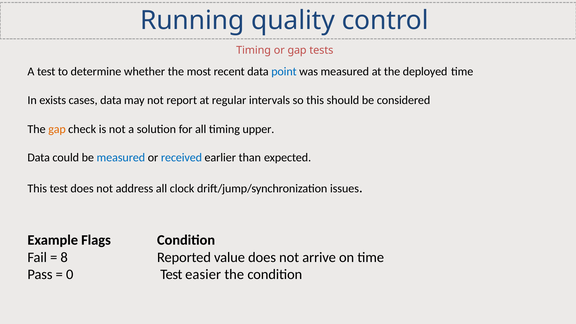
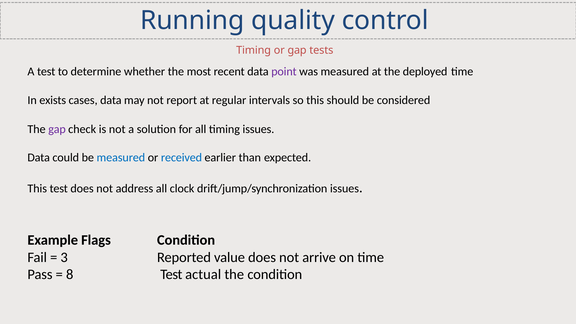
point colour: blue -> purple (284, 71)
gap colour: orange -> purple (57, 129)
timing upper: upper -> issues (258, 129)
8: 8 -> 3 (64, 257)
0: 0 -> 8 (70, 275)
easier: easier -> actual (203, 275)
